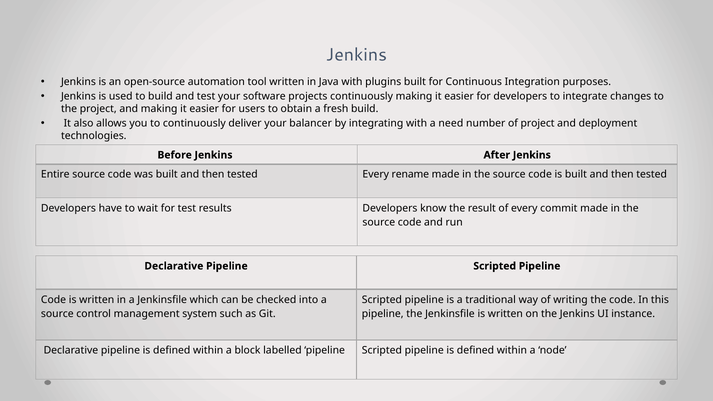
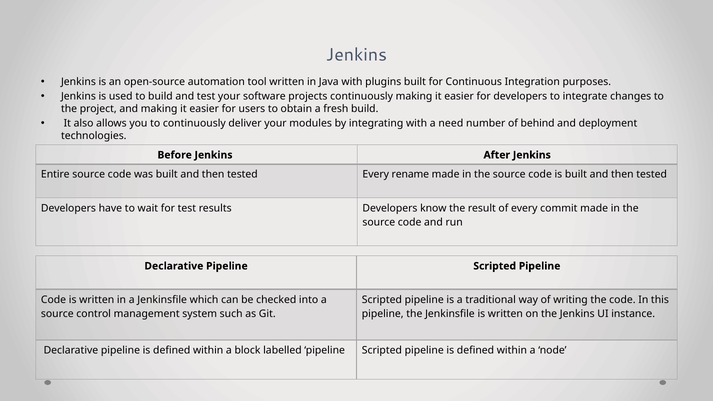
balancer: balancer -> modules (311, 124)
of project: project -> behind (538, 124)
